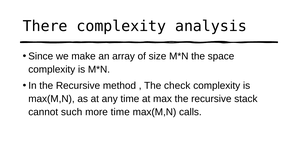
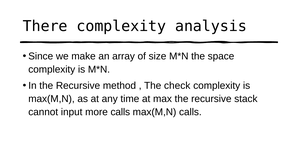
such: such -> input (72, 112)
more time: time -> calls (120, 112)
